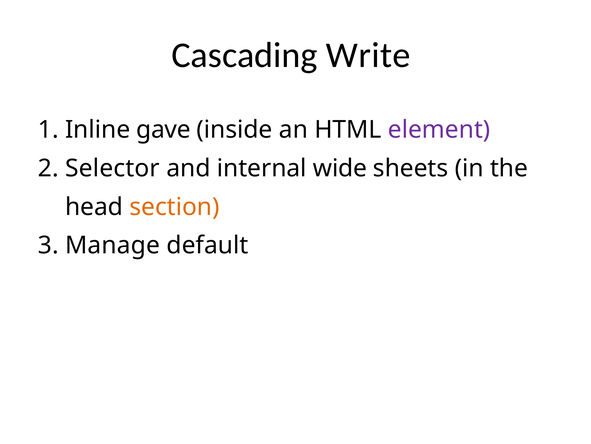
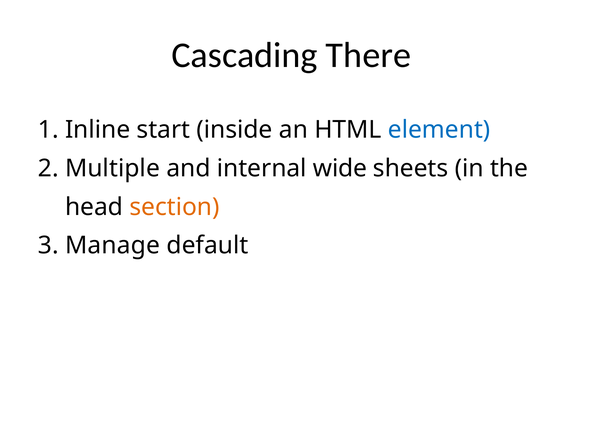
Write: Write -> There (368, 55)
gave: gave -> start (163, 130)
element colour: purple -> blue (439, 130)
Selector: Selector -> Multiple (112, 168)
